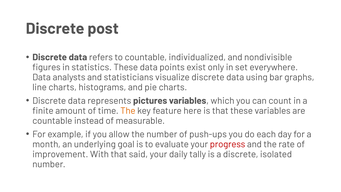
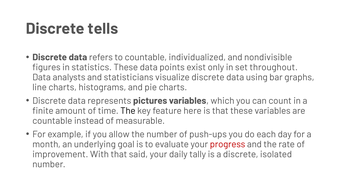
post: post -> tells (103, 29)
everywhere: everywhere -> throughout (274, 67)
The colour: orange -> black (128, 111)
